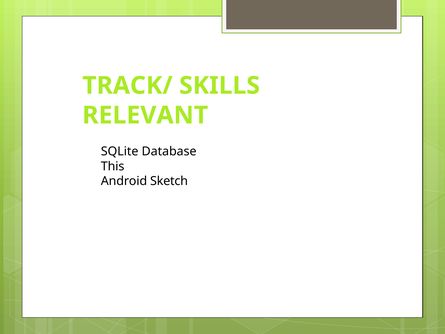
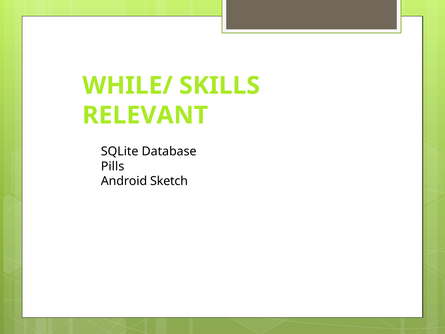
TRACK/: TRACK/ -> WHILE/ (128, 86)
This: This -> Pills (113, 166)
